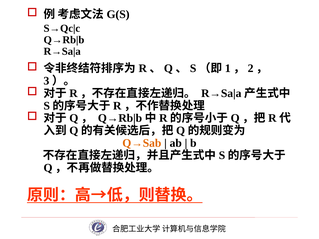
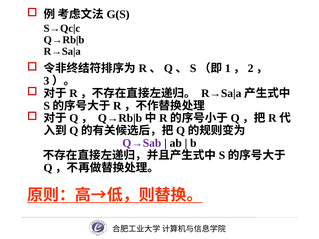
Q→Sab colour: orange -> purple (142, 143)
